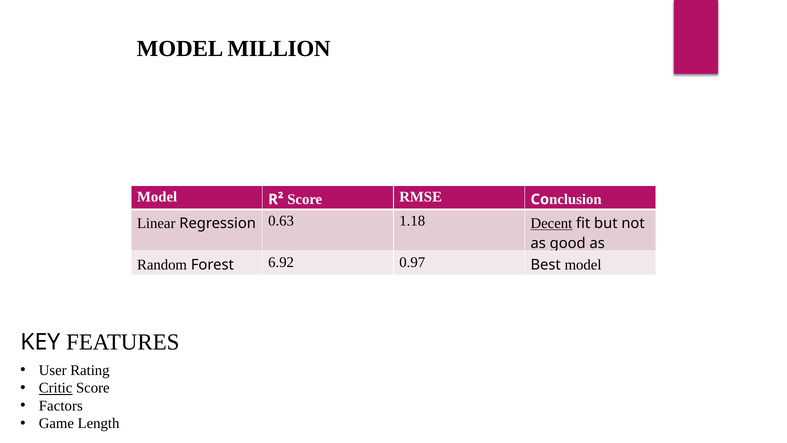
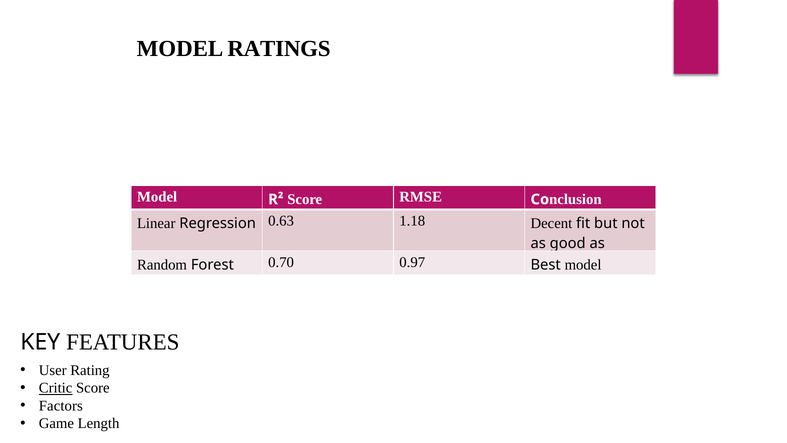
MILLION: MILLION -> RATINGS (279, 48)
Decent underline: present -> none (551, 223)
6.92: 6.92 -> 0.70 (281, 262)
